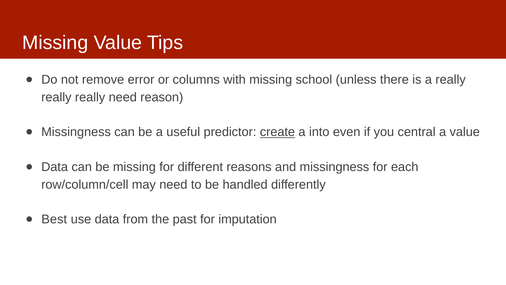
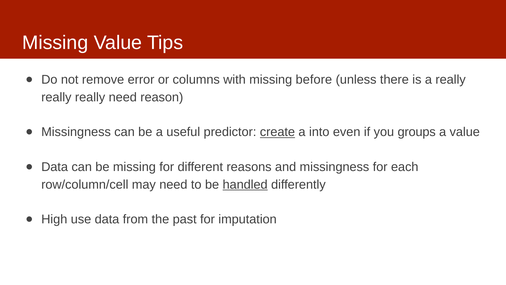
school: school -> before (314, 80)
central: central -> groups (417, 132)
handled underline: none -> present (245, 184)
Best: Best -> High (54, 219)
